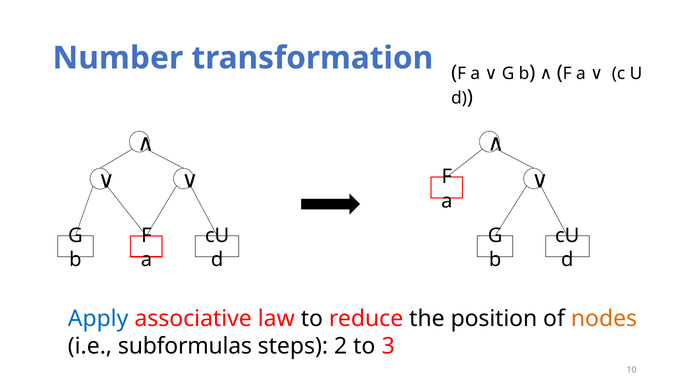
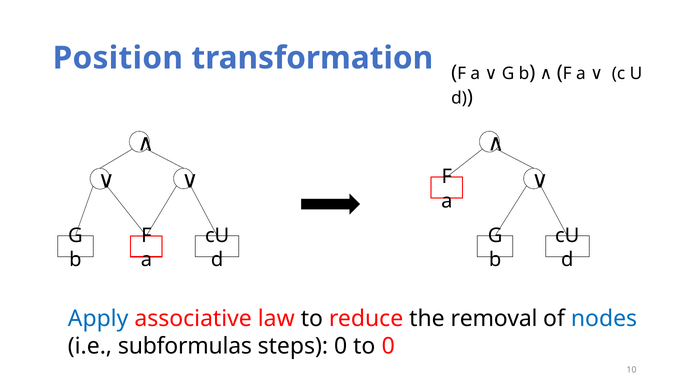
Number: Number -> Position (118, 58)
position: position -> removal (494, 318)
nodes colour: orange -> blue (604, 318)
steps 2: 2 -> 0 (341, 346)
to 3: 3 -> 0 (388, 346)
